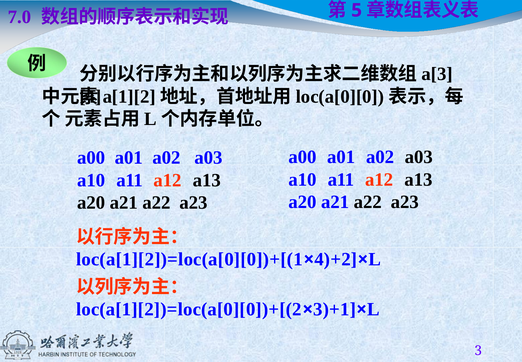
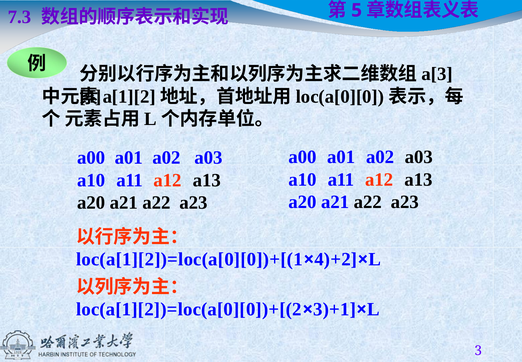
7.0: 7.0 -> 7.3 (19, 17)
